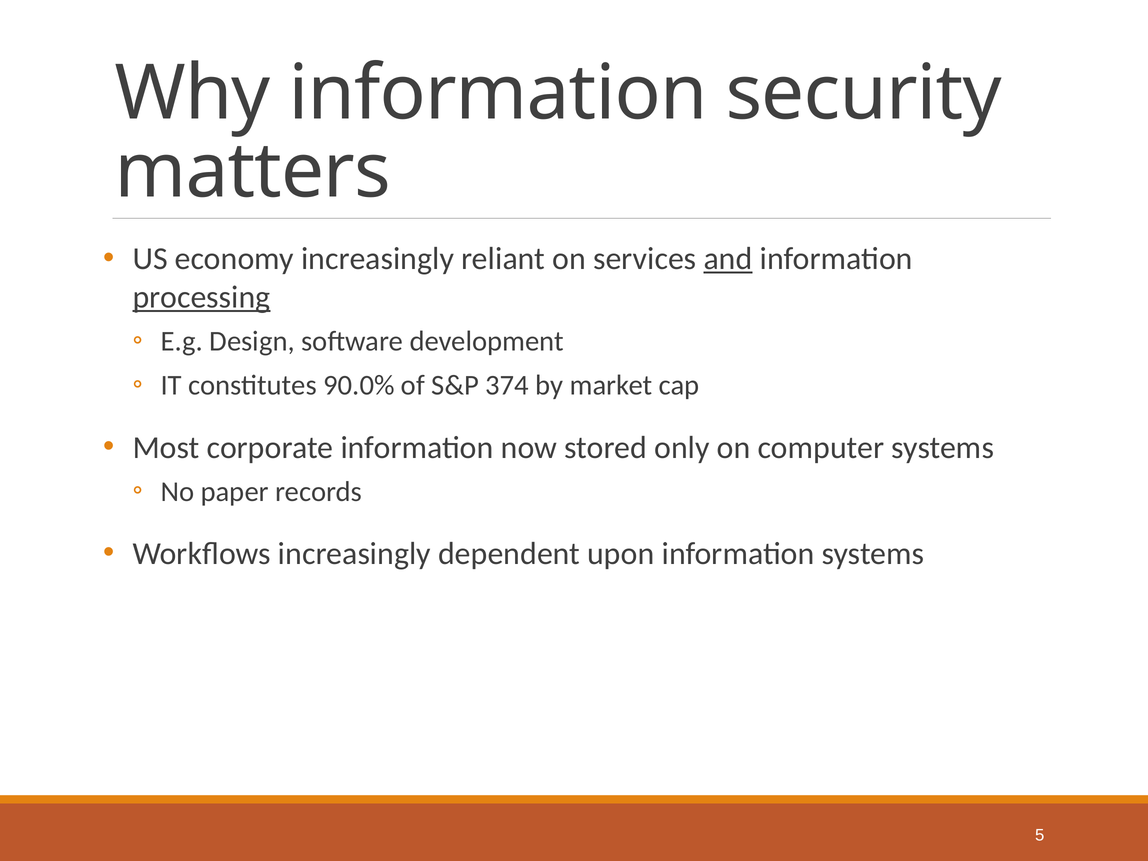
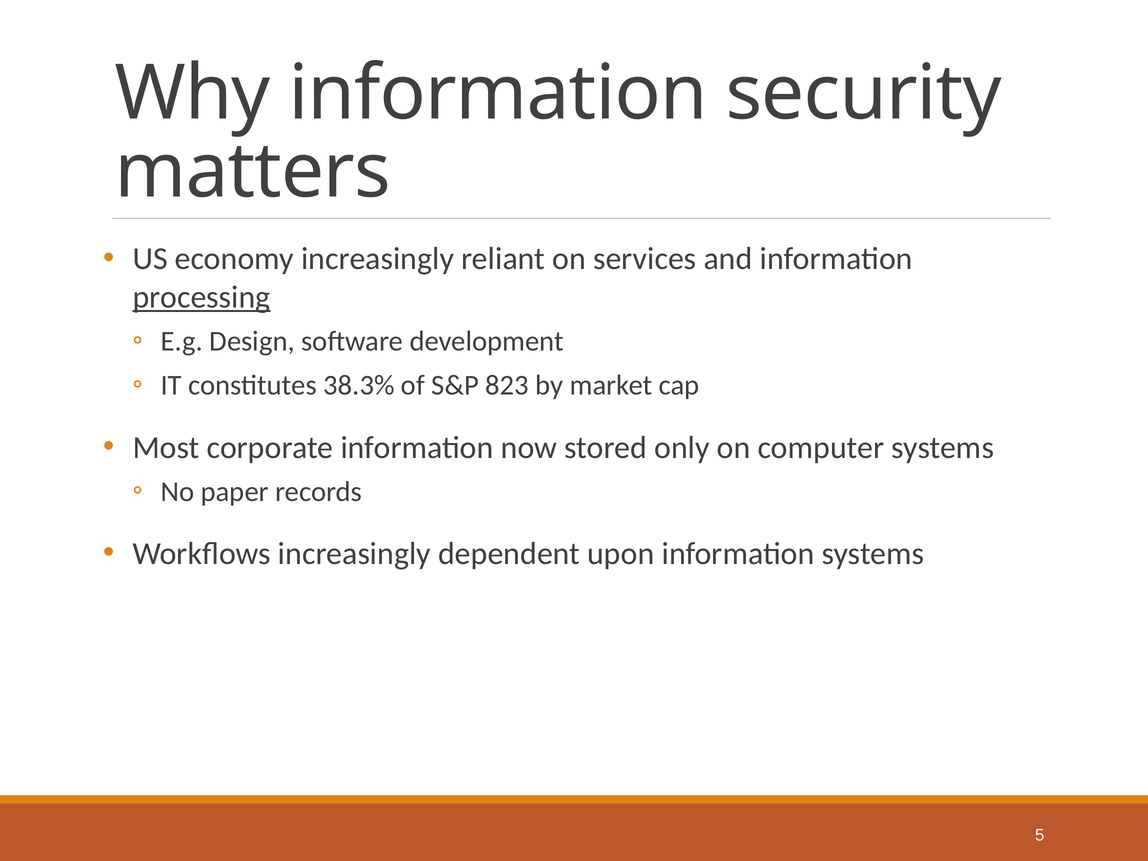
and underline: present -> none (728, 259)
90.0%: 90.0% -> 38.3% (359, 385)
374: 374 -> 823 (507, 385)
